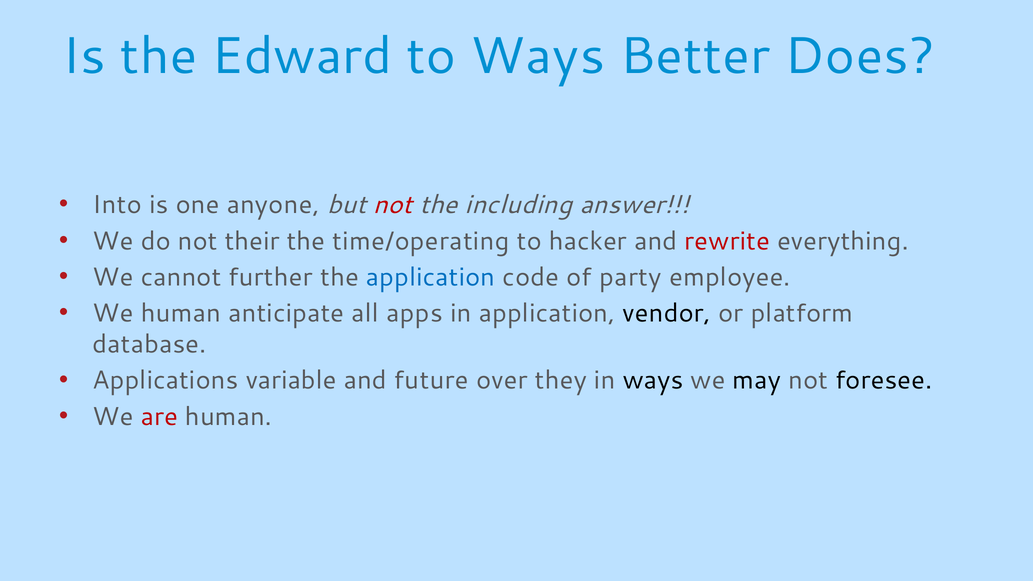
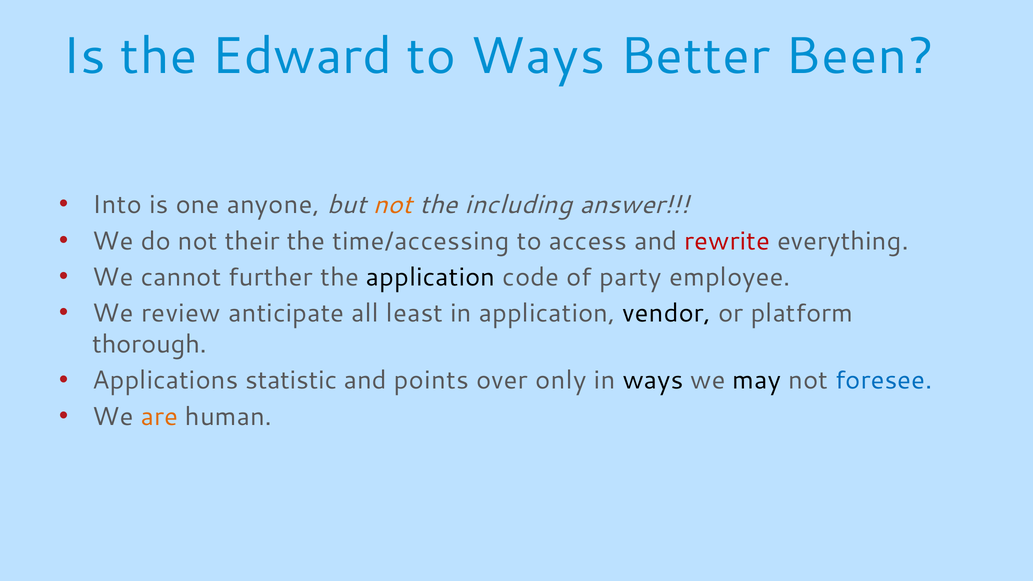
Does: Does -> Been (860, 56)
not colour: red -> orange (393, 205)
time/operating: time/operating -> time/accessing (421, 241)
hacker: hacker -> access (588, 241)
application colour: blue -> black (431, 277)
We human: human -> review (181, 313)
apps: apps -> least (415, 313)
database: database -> thorough (150, 344)
variable: variable -> statistic (291, 380)
future: future -> points (431, 380)
they: they -> only (561, 380)
foresee colour: black -> blue (884, 380)
are colour: red -> orange (159, 417)
